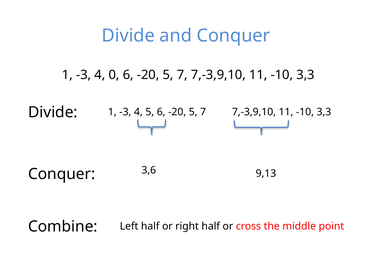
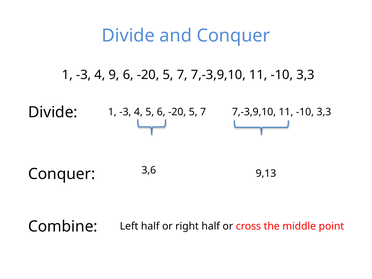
0: 0 -> 9 (114, 75)
